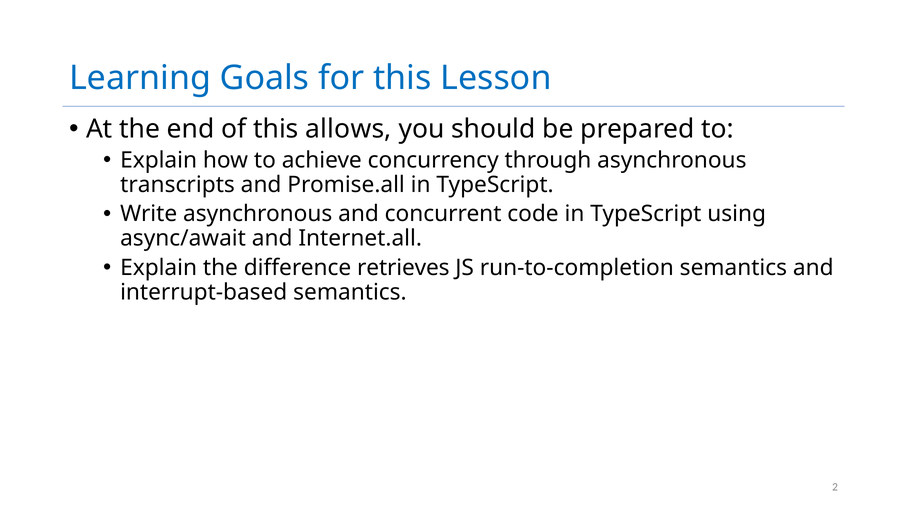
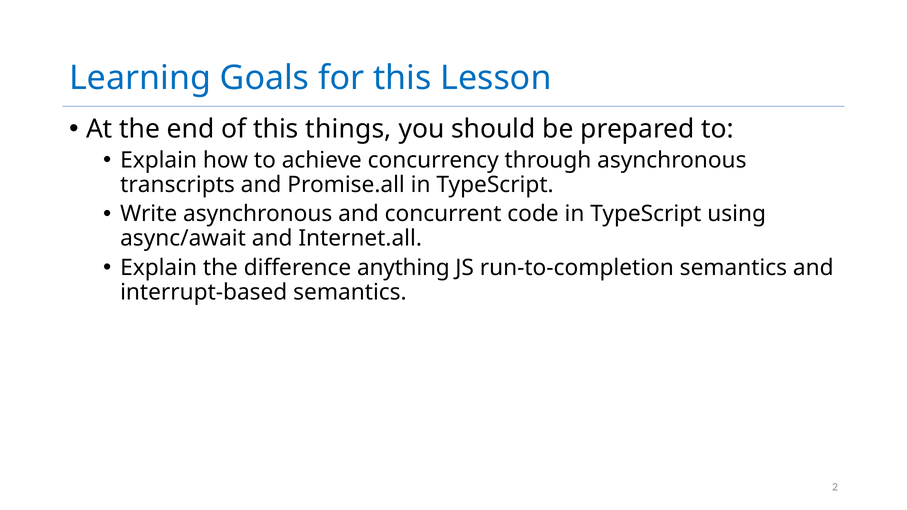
allows: allows -> things (348, 129)
retrieves: retrieves -> anything (403, 268)
